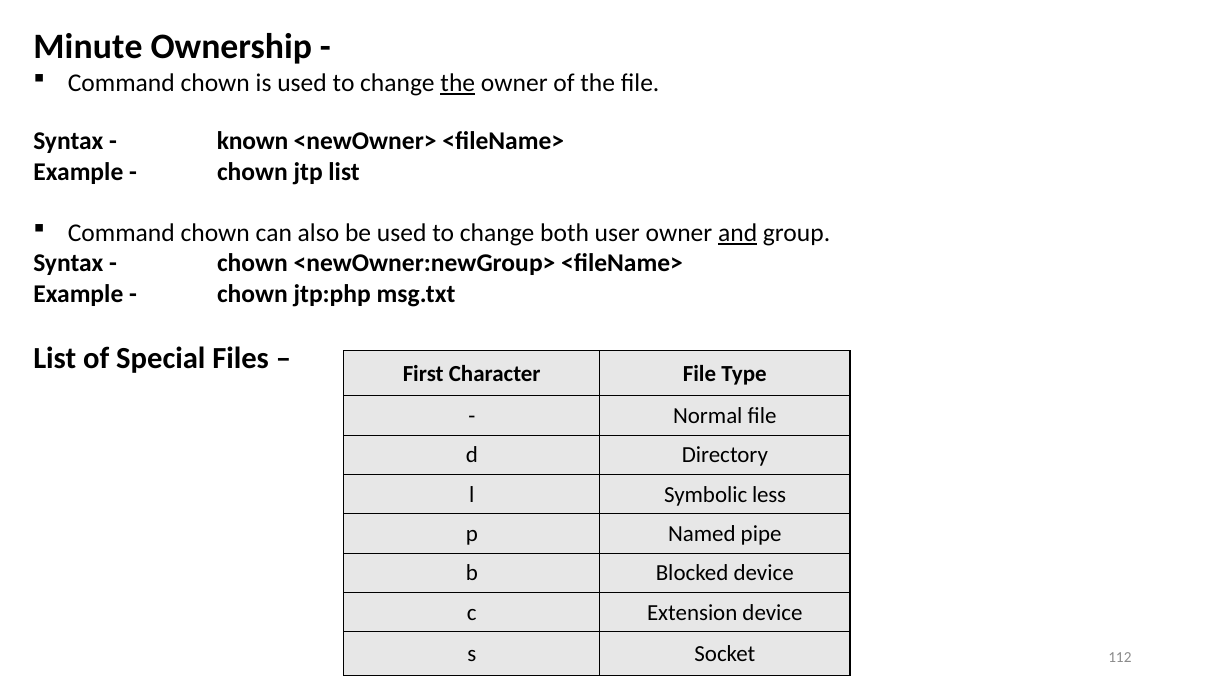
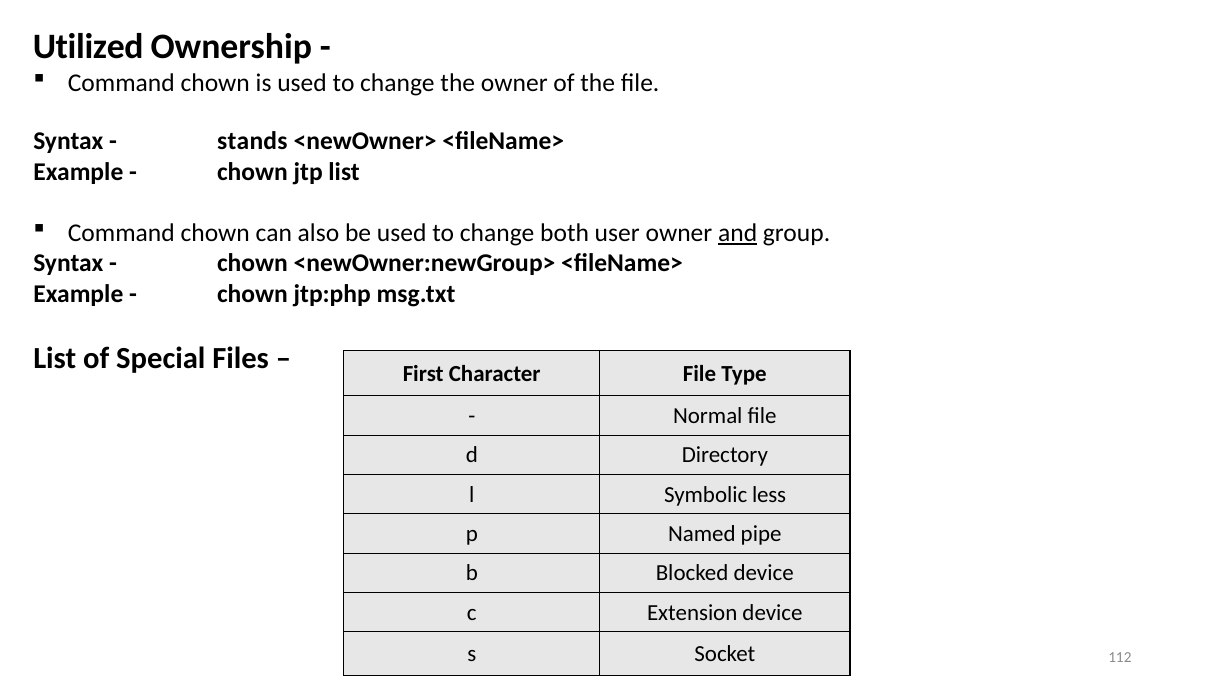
Minute: Minute -> Utilized (88, 47)
the underline: present -> none (458, 83)
known: known -> stands (252, 141)
